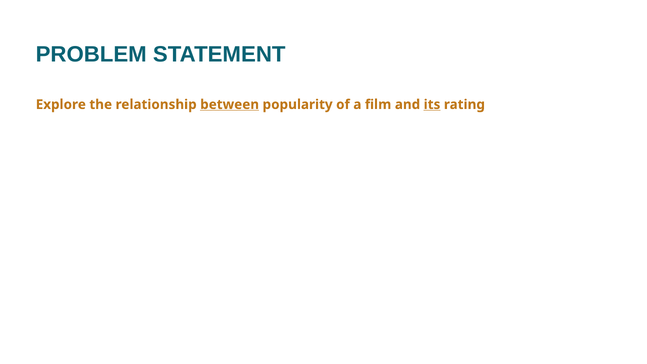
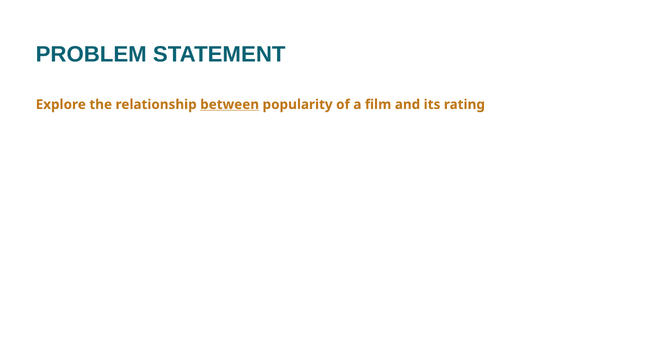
its underline: present -> none (432, 105)
